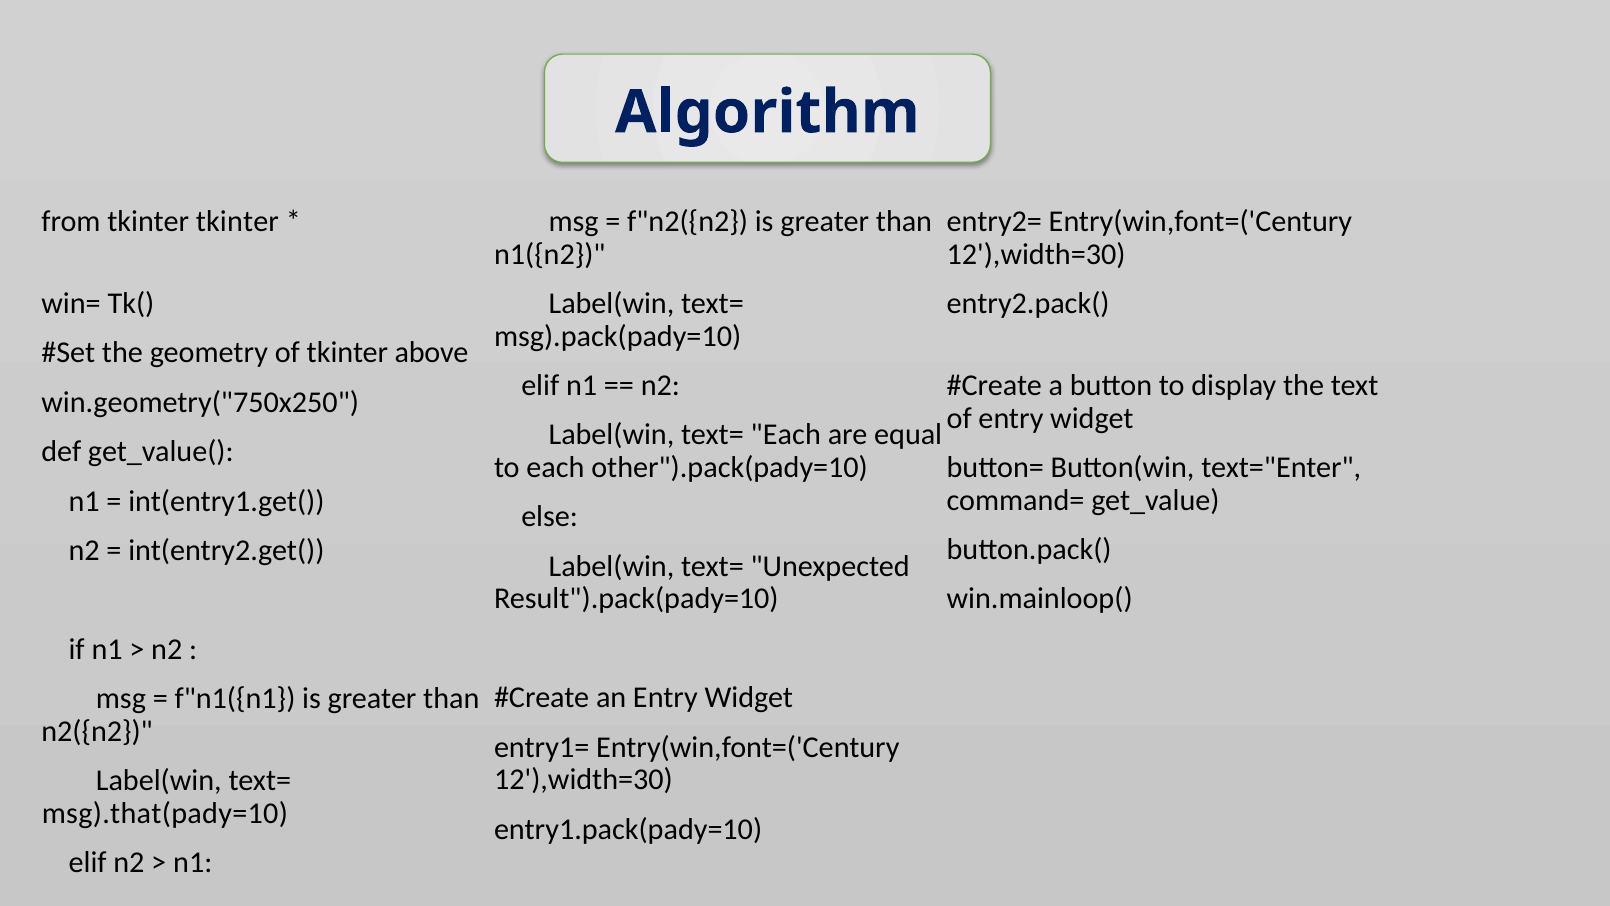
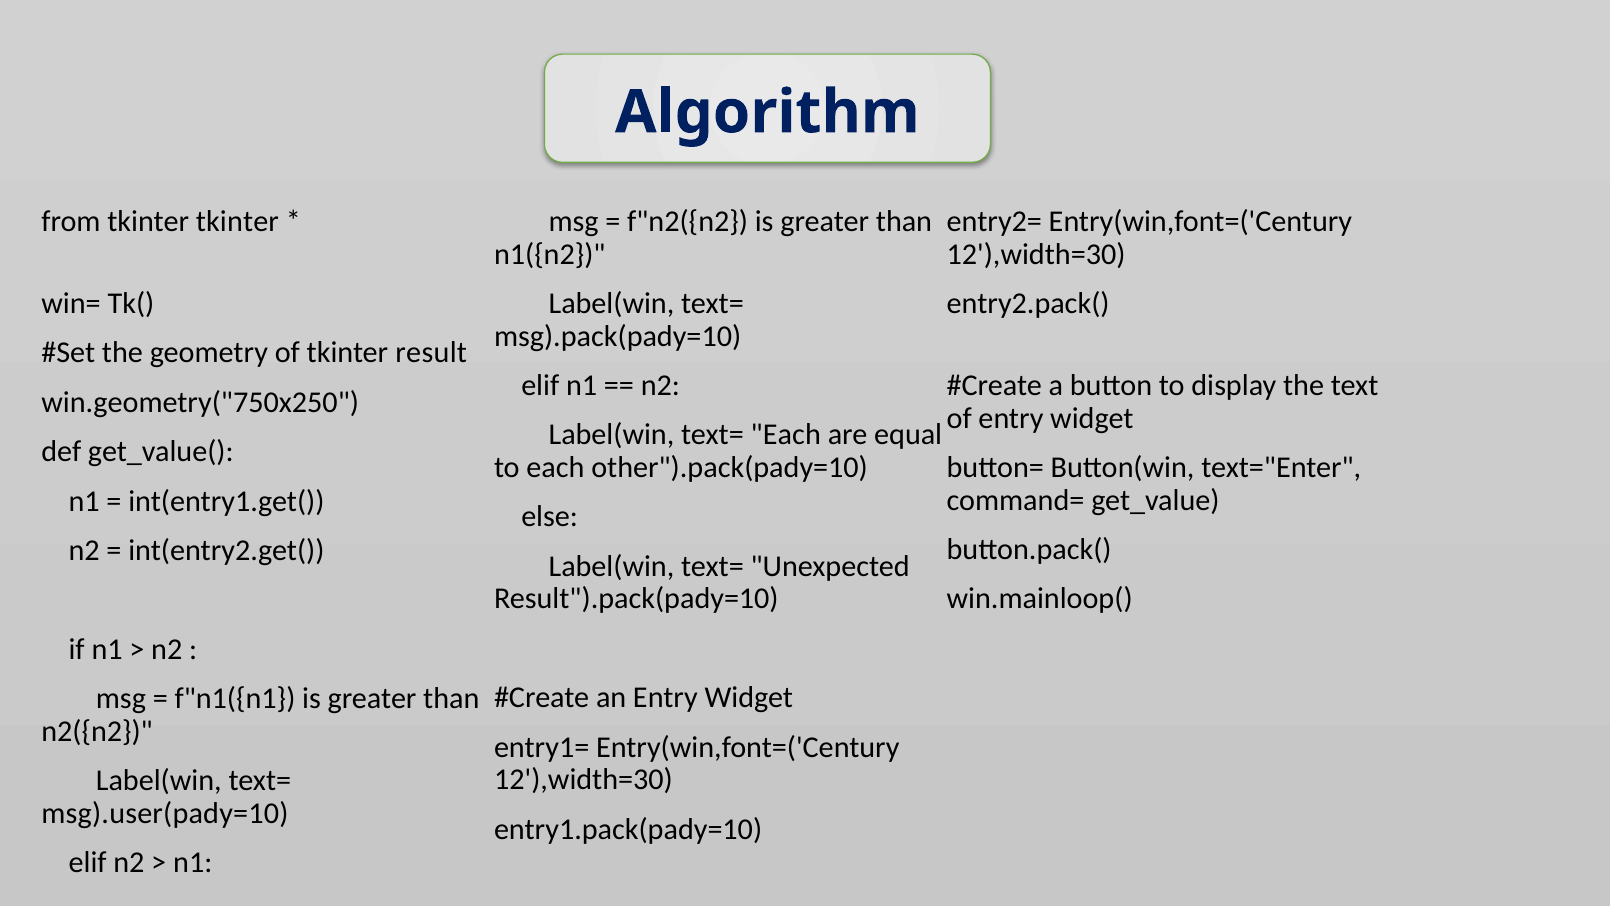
above: above -> result (431, 353)
msg).that(pady=10: msg).that(pady=10 -> msg).user(pady=10 (165, 813)
